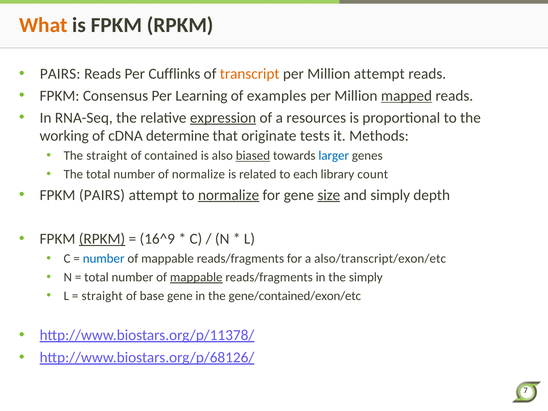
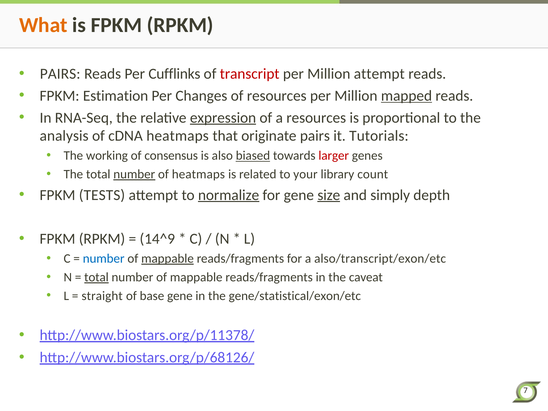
transcript colour: orange -> red (250, 74)
Consensus: Consensus -> Estimation (116, 96)
Learning: Learning -> Changes (201, 96)
of examples: examples -> resources (277, 96)
working: working -> analysis (64, 136)
cDNA determine: determine -> heatmaps (178, 136)
originate tests: tests -> pairs (315, 136)
Methods: Methods -> Tutorials (379, 136)
The straight: straight -> working (107, 156)
contained: contained -> consensus (171, 156)
larger colour: blue -> red (334, 156)
number underline: none -> present (134, 174)
of normalize: normalize -> heatmaps (198, 174)
each: each -> your (305, 174)
FPKM PAIRS: PAIRS -> TESTS (102, 195)
RPKM underline: present -> none (102, 239)
16^9: 16^9 -> 14^9 (157, 239)
mappable underline: none -> present (167, 259)
total underline: none -> present (96, 277)
mappable underline: present -> none (196, 277)
the simply: simply -> caveat (366, 277)
gene/contained/exon/etc: gene/contained/exon/etc -> gene/statistical/exon/etc (295, 296)
